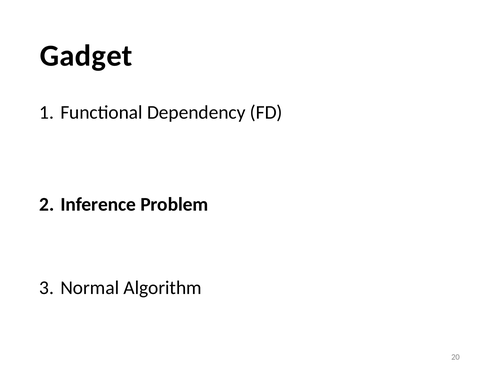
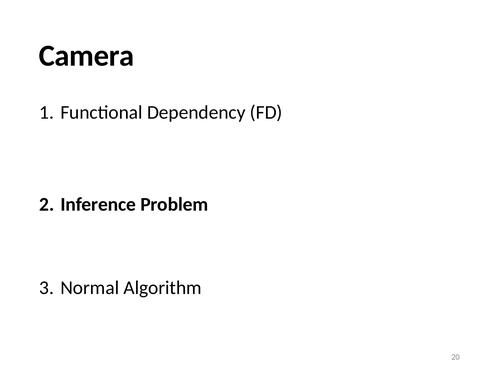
Gadget: Gadget -> Camera (87, 56)
